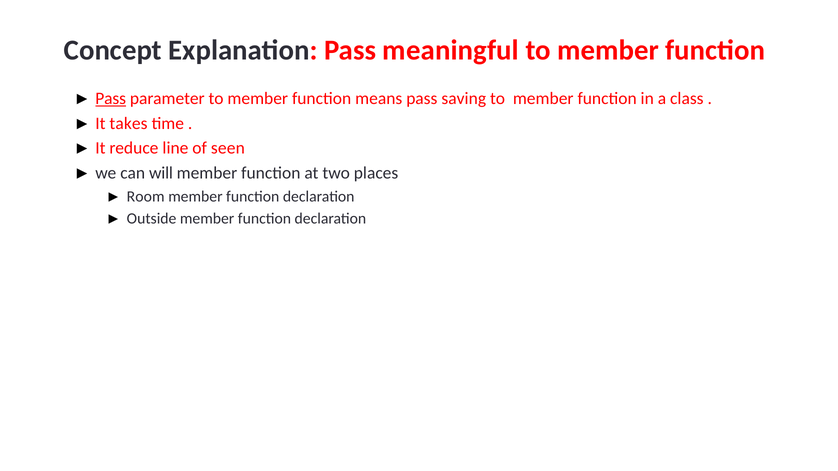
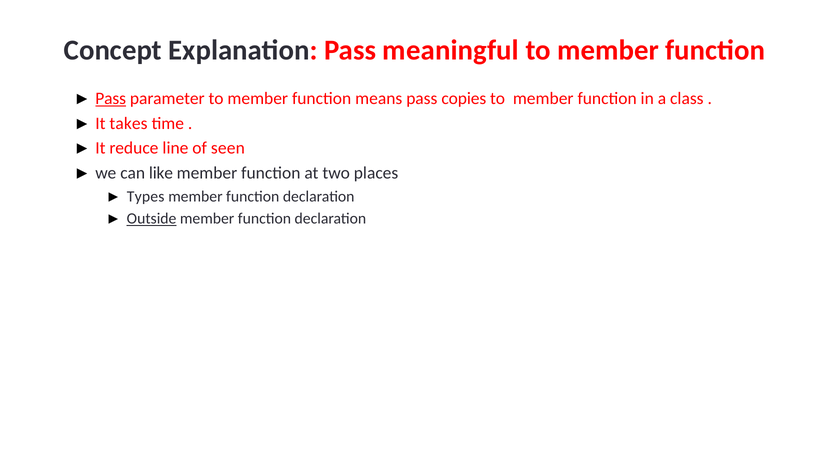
saving: saving -> copies (464, 98)
will: will -> like (161, 173)
Room: Room -> Types (146, 197)
Outside underline: none -> present (152, 219)
